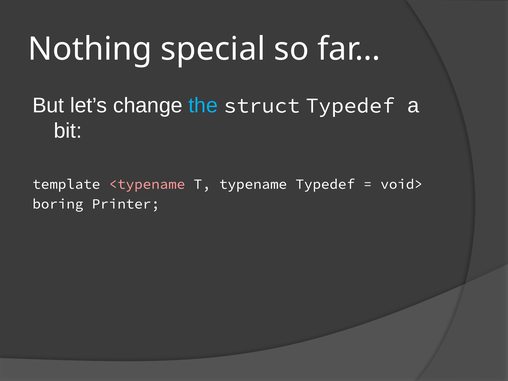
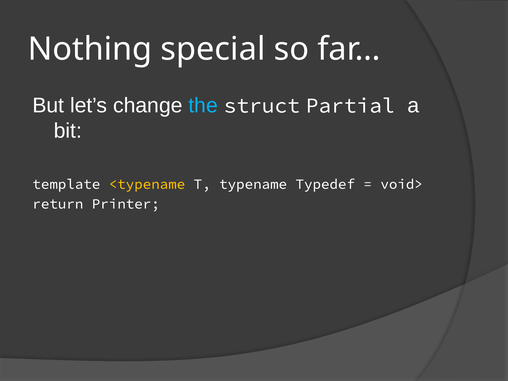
struct Typedef: Typedef -> Partial (350, 106)
<typename colour: pink -> yellow (147, 184)
boring: boring -> return (58, 204)
